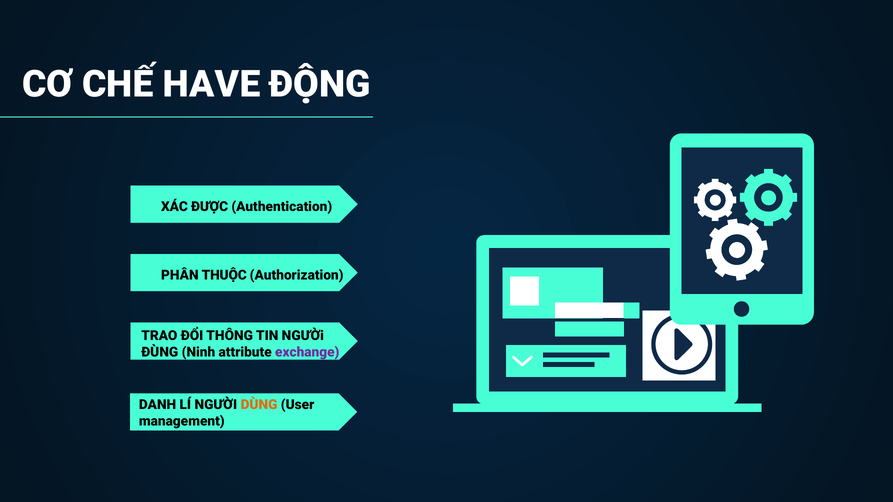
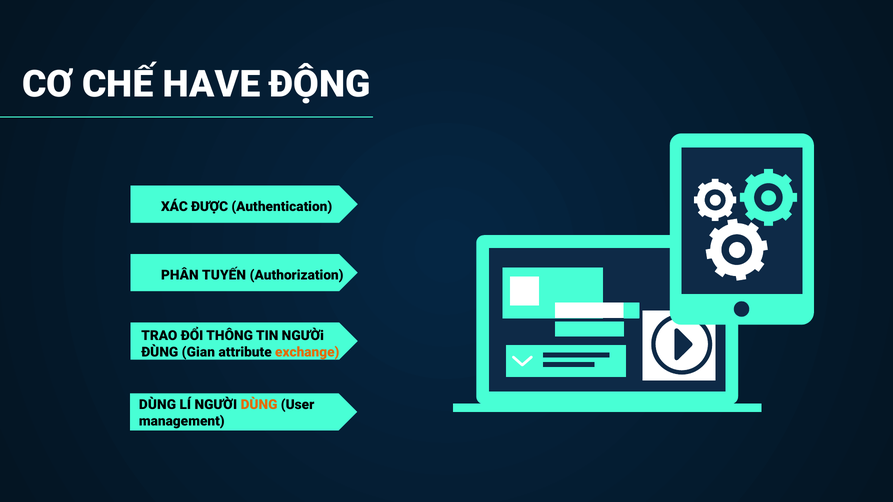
THUỘC: THUỘC -> TUYẾN (224, 275)
Ninh: Ninh -> Gian (198, 353)
exchange colour: purple -> orange (307, 353)
DANH: DANH -> DÙNG (157, 405)
